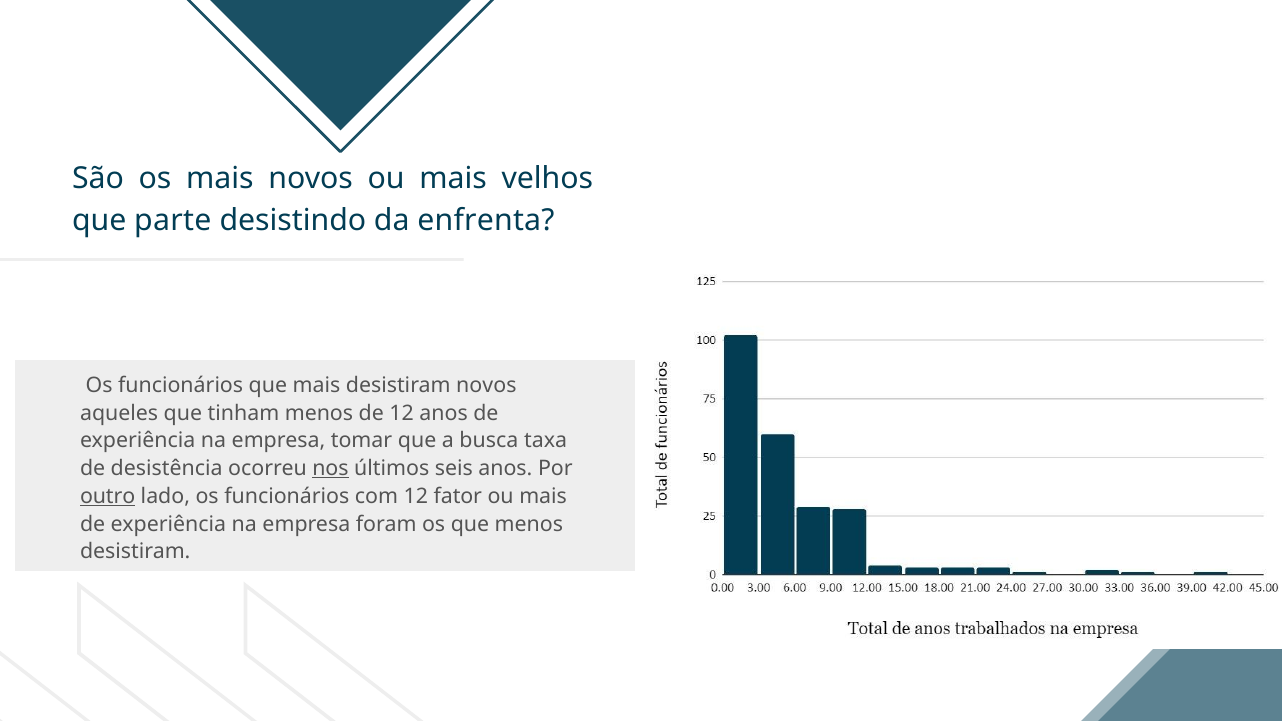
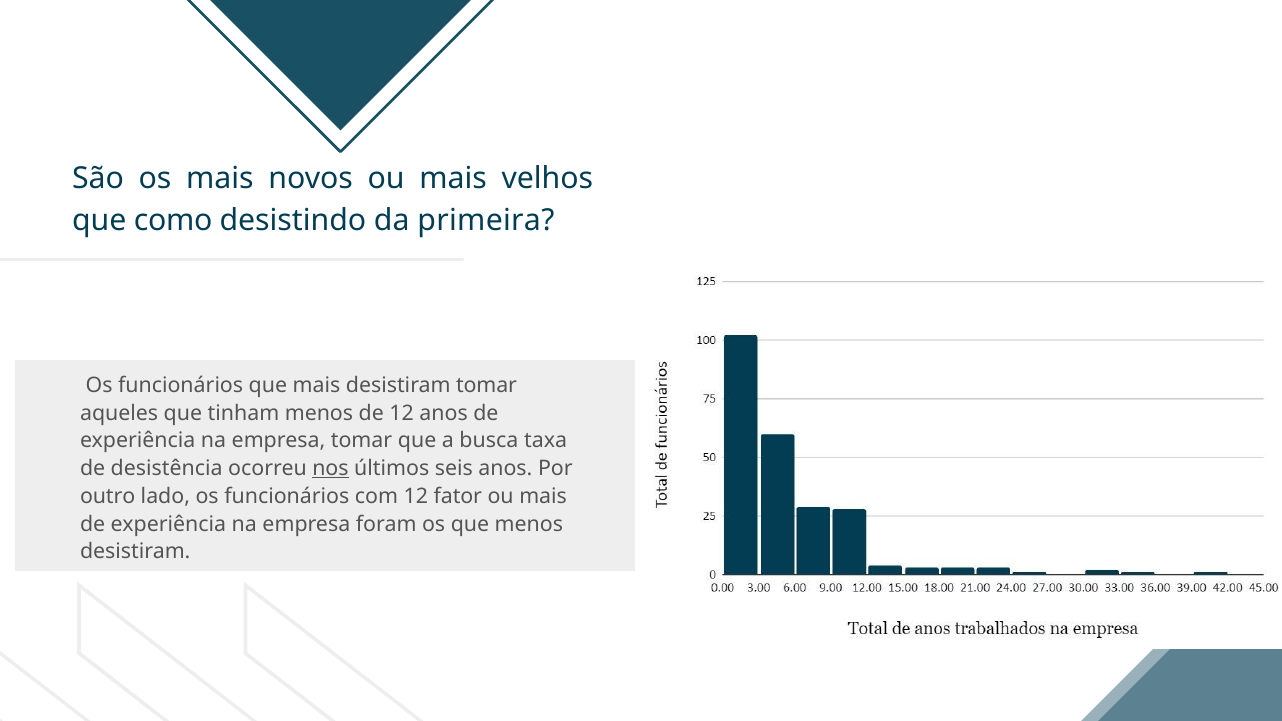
parte: parte -> como (173, 221)
enfrenta: enfrenta -> primeira (486, 221)
desistiram novos: novos -> tomar (487, 385)
outro underline: present -> none (108, 496)
